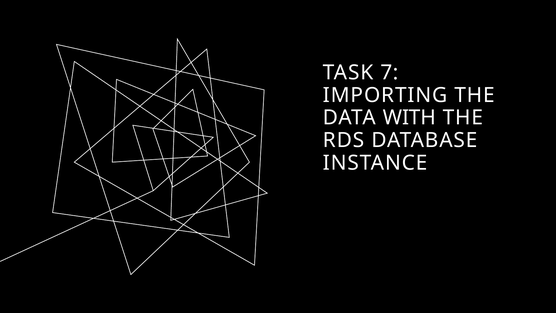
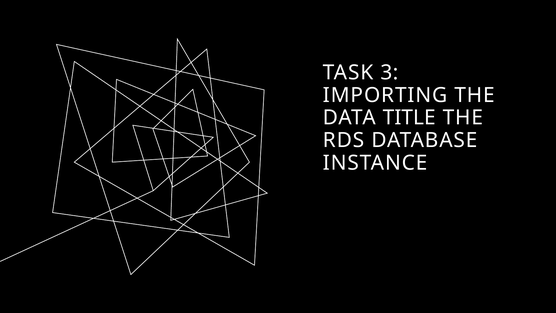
7: 7 -> 3 (390, 73)
WITH: WITH -> TITLE (409, 118)
